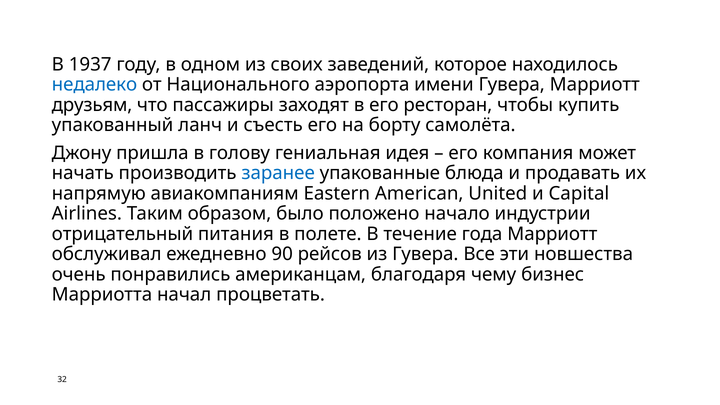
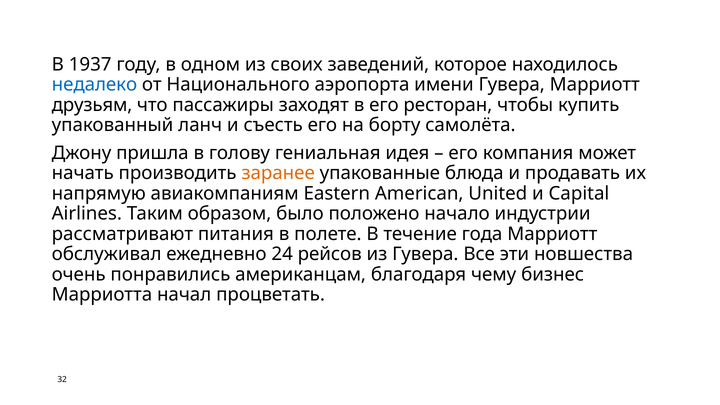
заранее colour: blue -> orange (278, 173)
отрицательный: отрицательный -> рассматривают (122, 234)
90: 90 -> 24 (282, 254)
